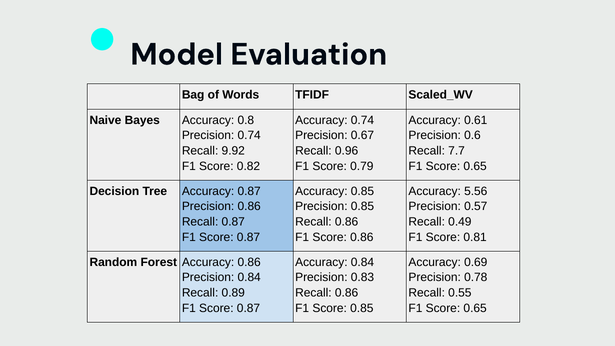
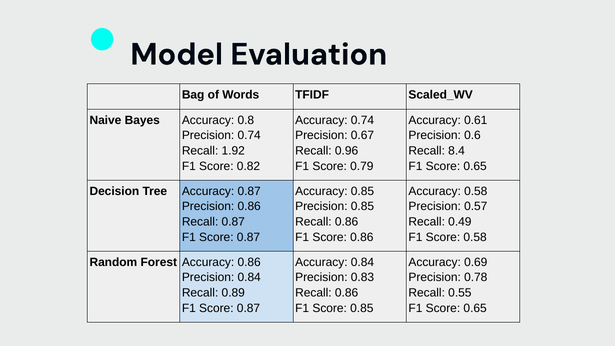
9.92: 9.92 -> 1.92 (233, 151)
7.7: 7.7 -> 8.4 (457, 151)
Accuracy 5.56: 5.56 -> 0.58 (476, 191)
Score 0.81: 0.81 -> 0.58 (475, 237)
